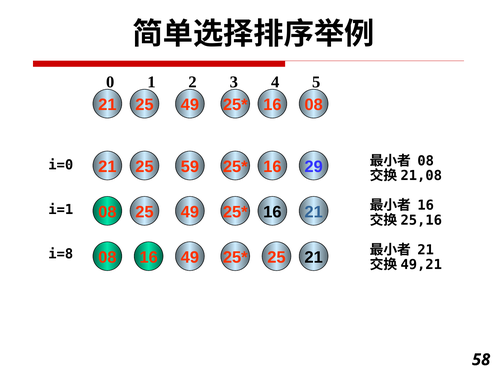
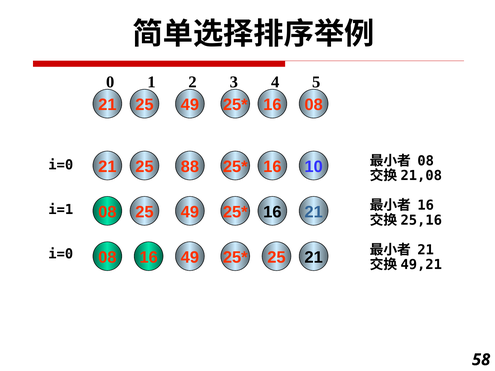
59: 59 -> 88 (190, 167)
29: 29 -> 10 (314, 167)
i=8: i=8 -> i=0 (61, 254)
